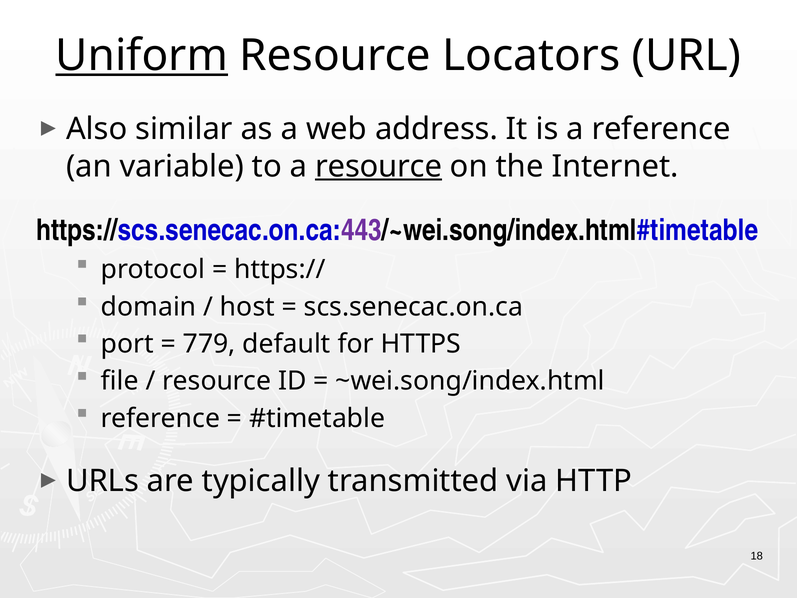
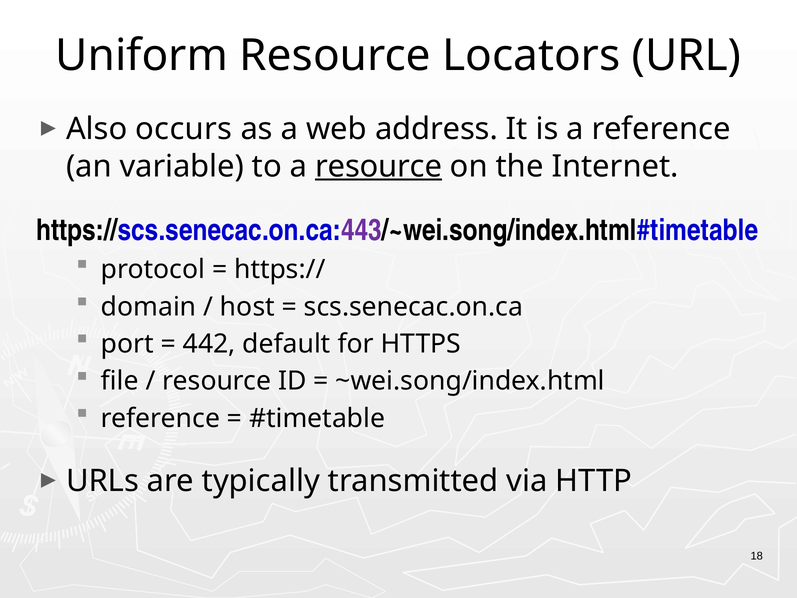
Uniform underline: present -> none (142, 56)
similar: similar -> occurs (184, 129)
779: 779 -> 442 (209, 344)
